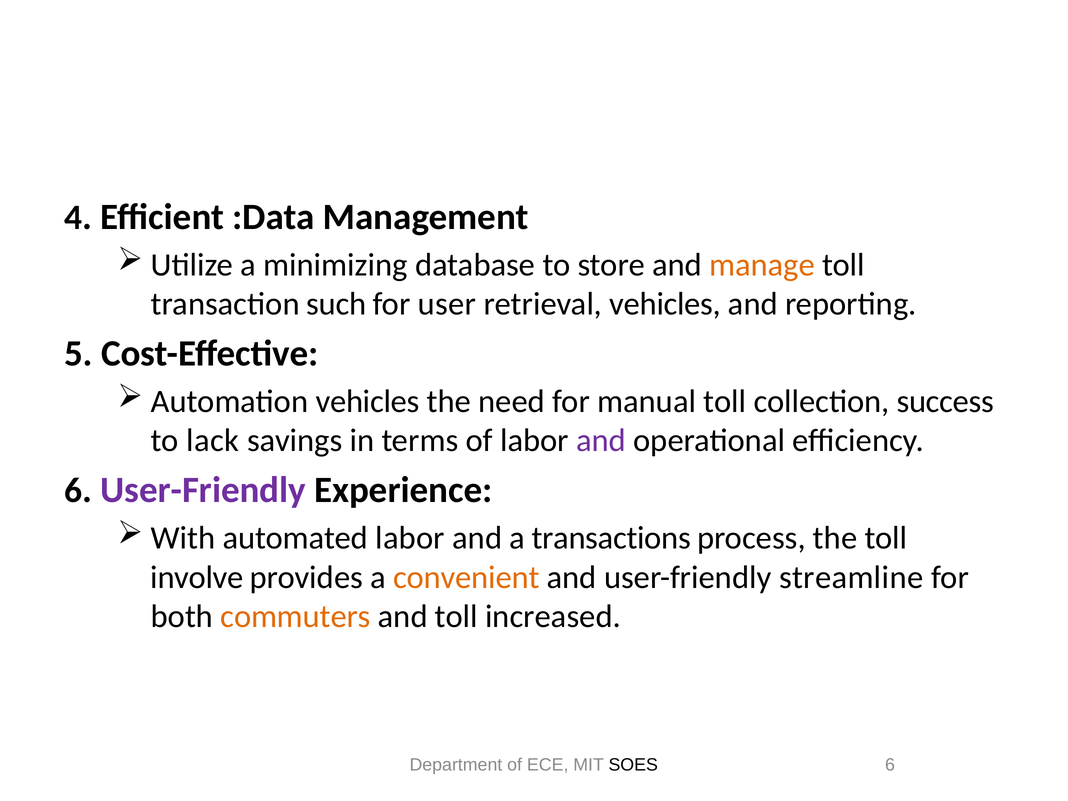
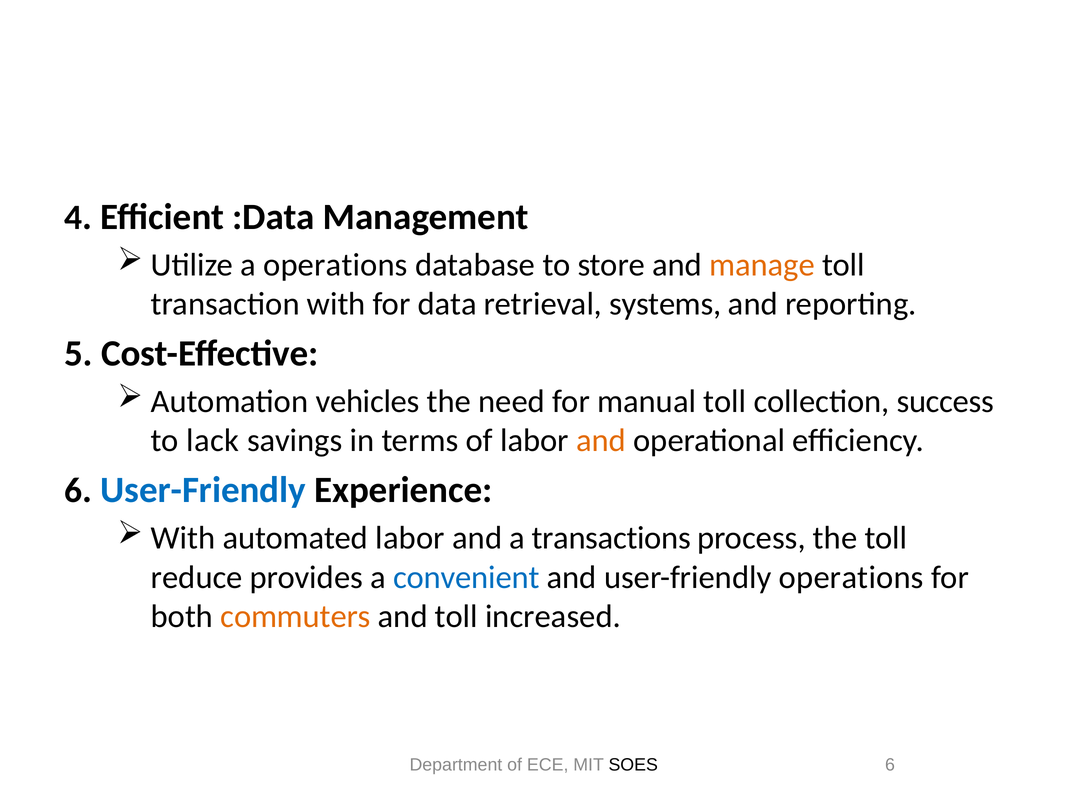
a minimizing: minimizing -> operations (335, 265)
transaction such: such -> with (336, 304)
user: user -> data (447, 304)
retrieval vehicles: vehicles -> systems (665, 304)
and colour: purple -> orange (601, 441)
User-Friendly colour: purple -> blue (203, 490)
involve: involve -> reduce (197, 577)
convenient colour: orange -> blue (466, 577)
user-friendly streamline: streamline -> operations (851, 577)
